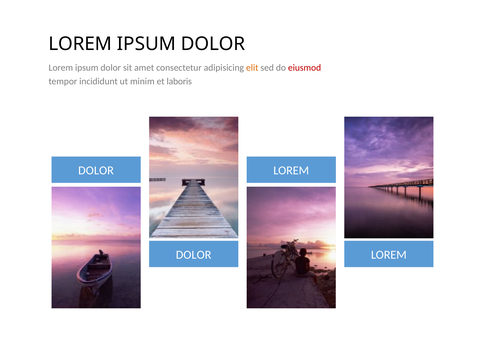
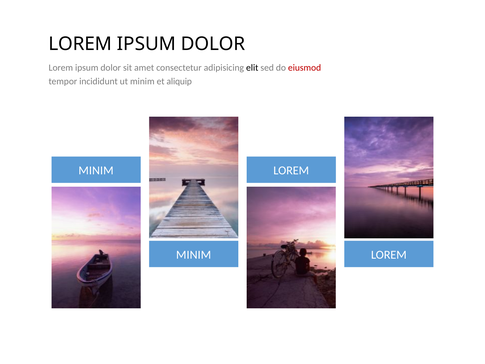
elit colour: orange -> black (252, 68)
laboris: laboris -> aliquip (179, 81)
DOLOR: DOLOR -> MINIM (96, 170)
DOLOR: DOLOR -> MINIM (194, 255)
